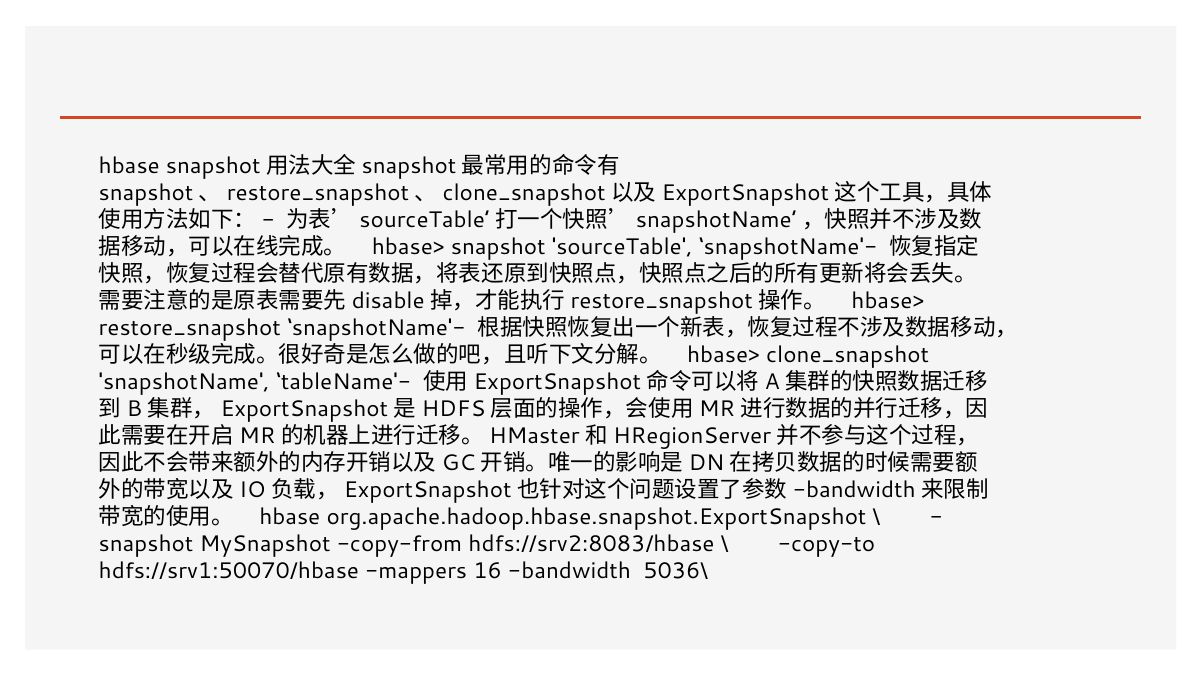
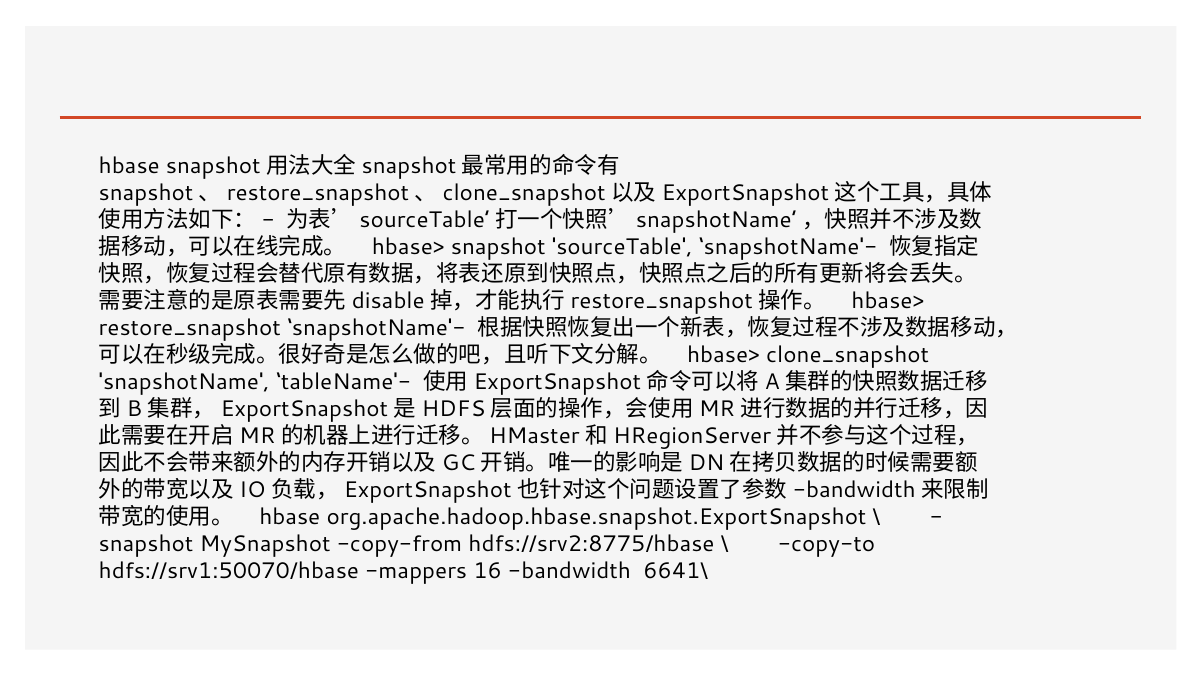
hdfs://srv2:8083/hbase: hdfs://srv2:8083/hbase -> hdfs://srv2:8775/hbase (592, 545)
5036\: 5036\ -> 6641\ (676, 572)
